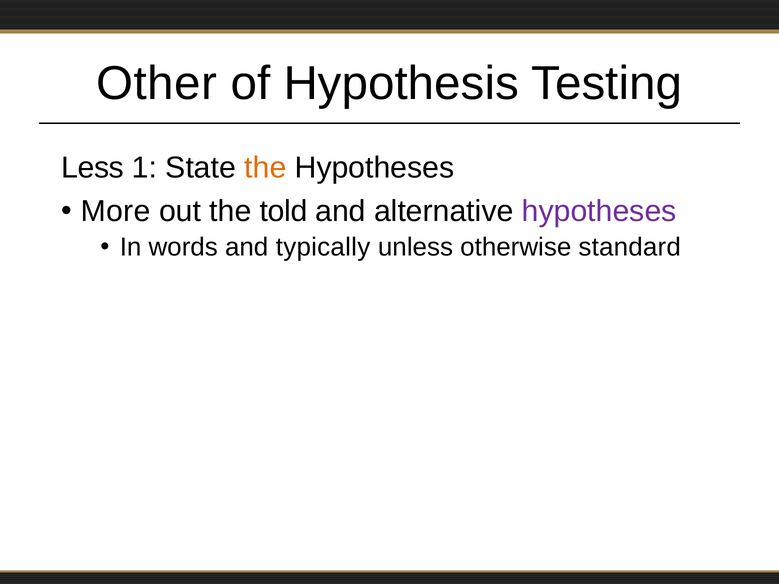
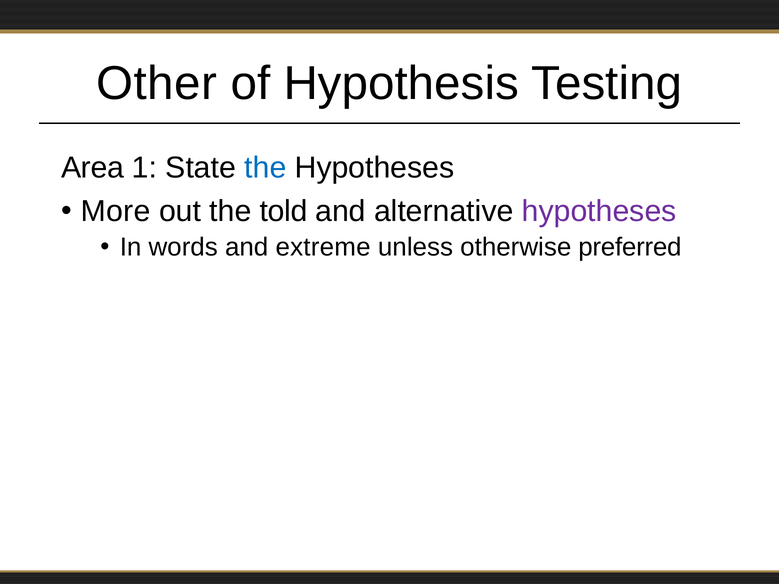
Less: Less -> Area (93, 168)
the colour: orange -> blue (265, 168)
typically: typically -> extreme (323, 247)
standard: standard -> preferred (630, 247)
